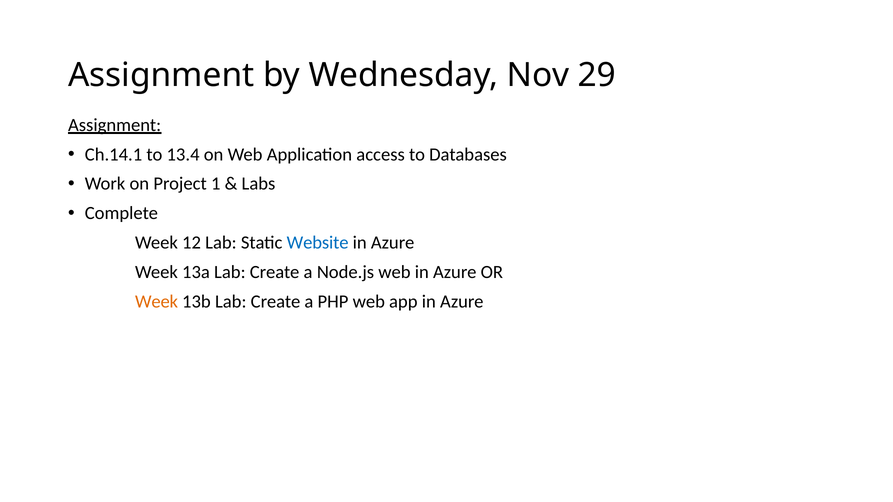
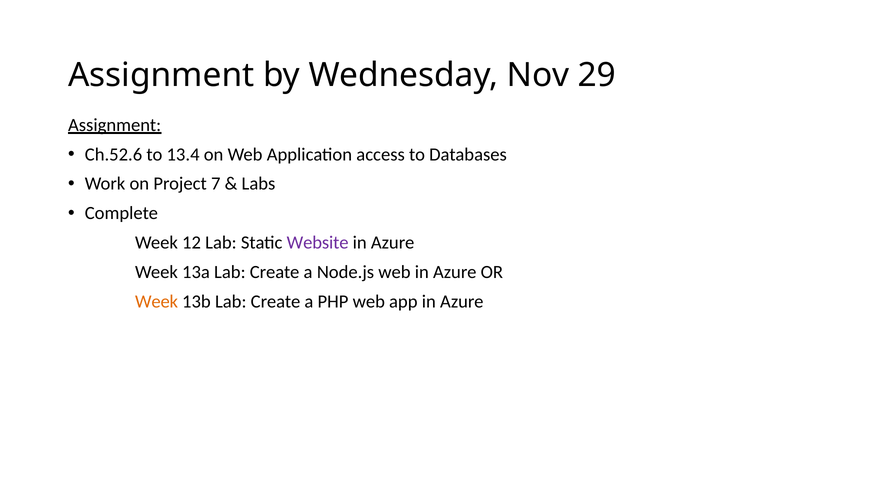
Ch.14.1: Ch.14.1 -> Ch.52.6 (114, 154)
1: 1 -> 7 (216, 184)
Website colour: blue -> purple (318, 243)
